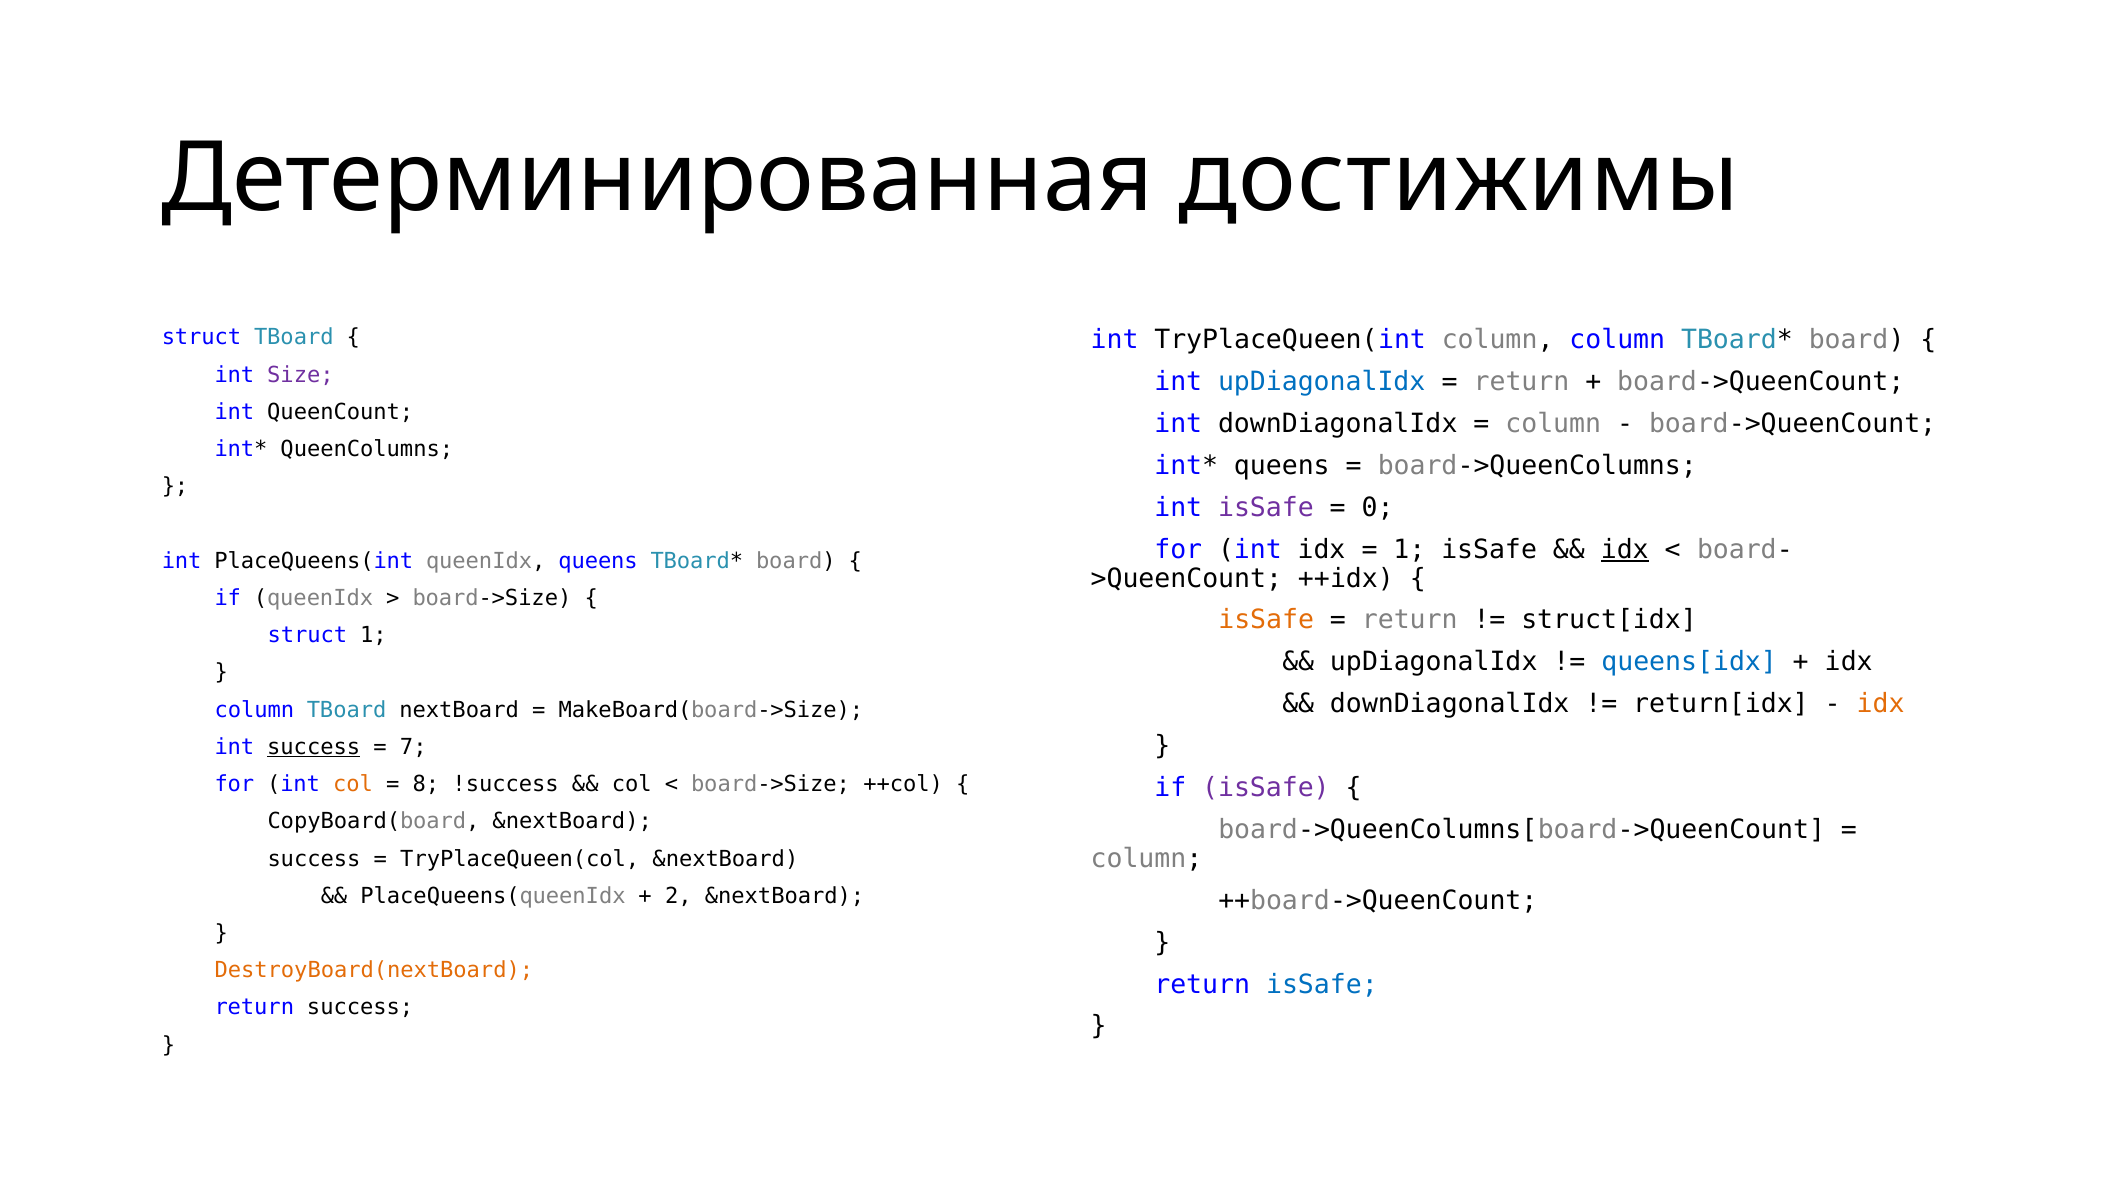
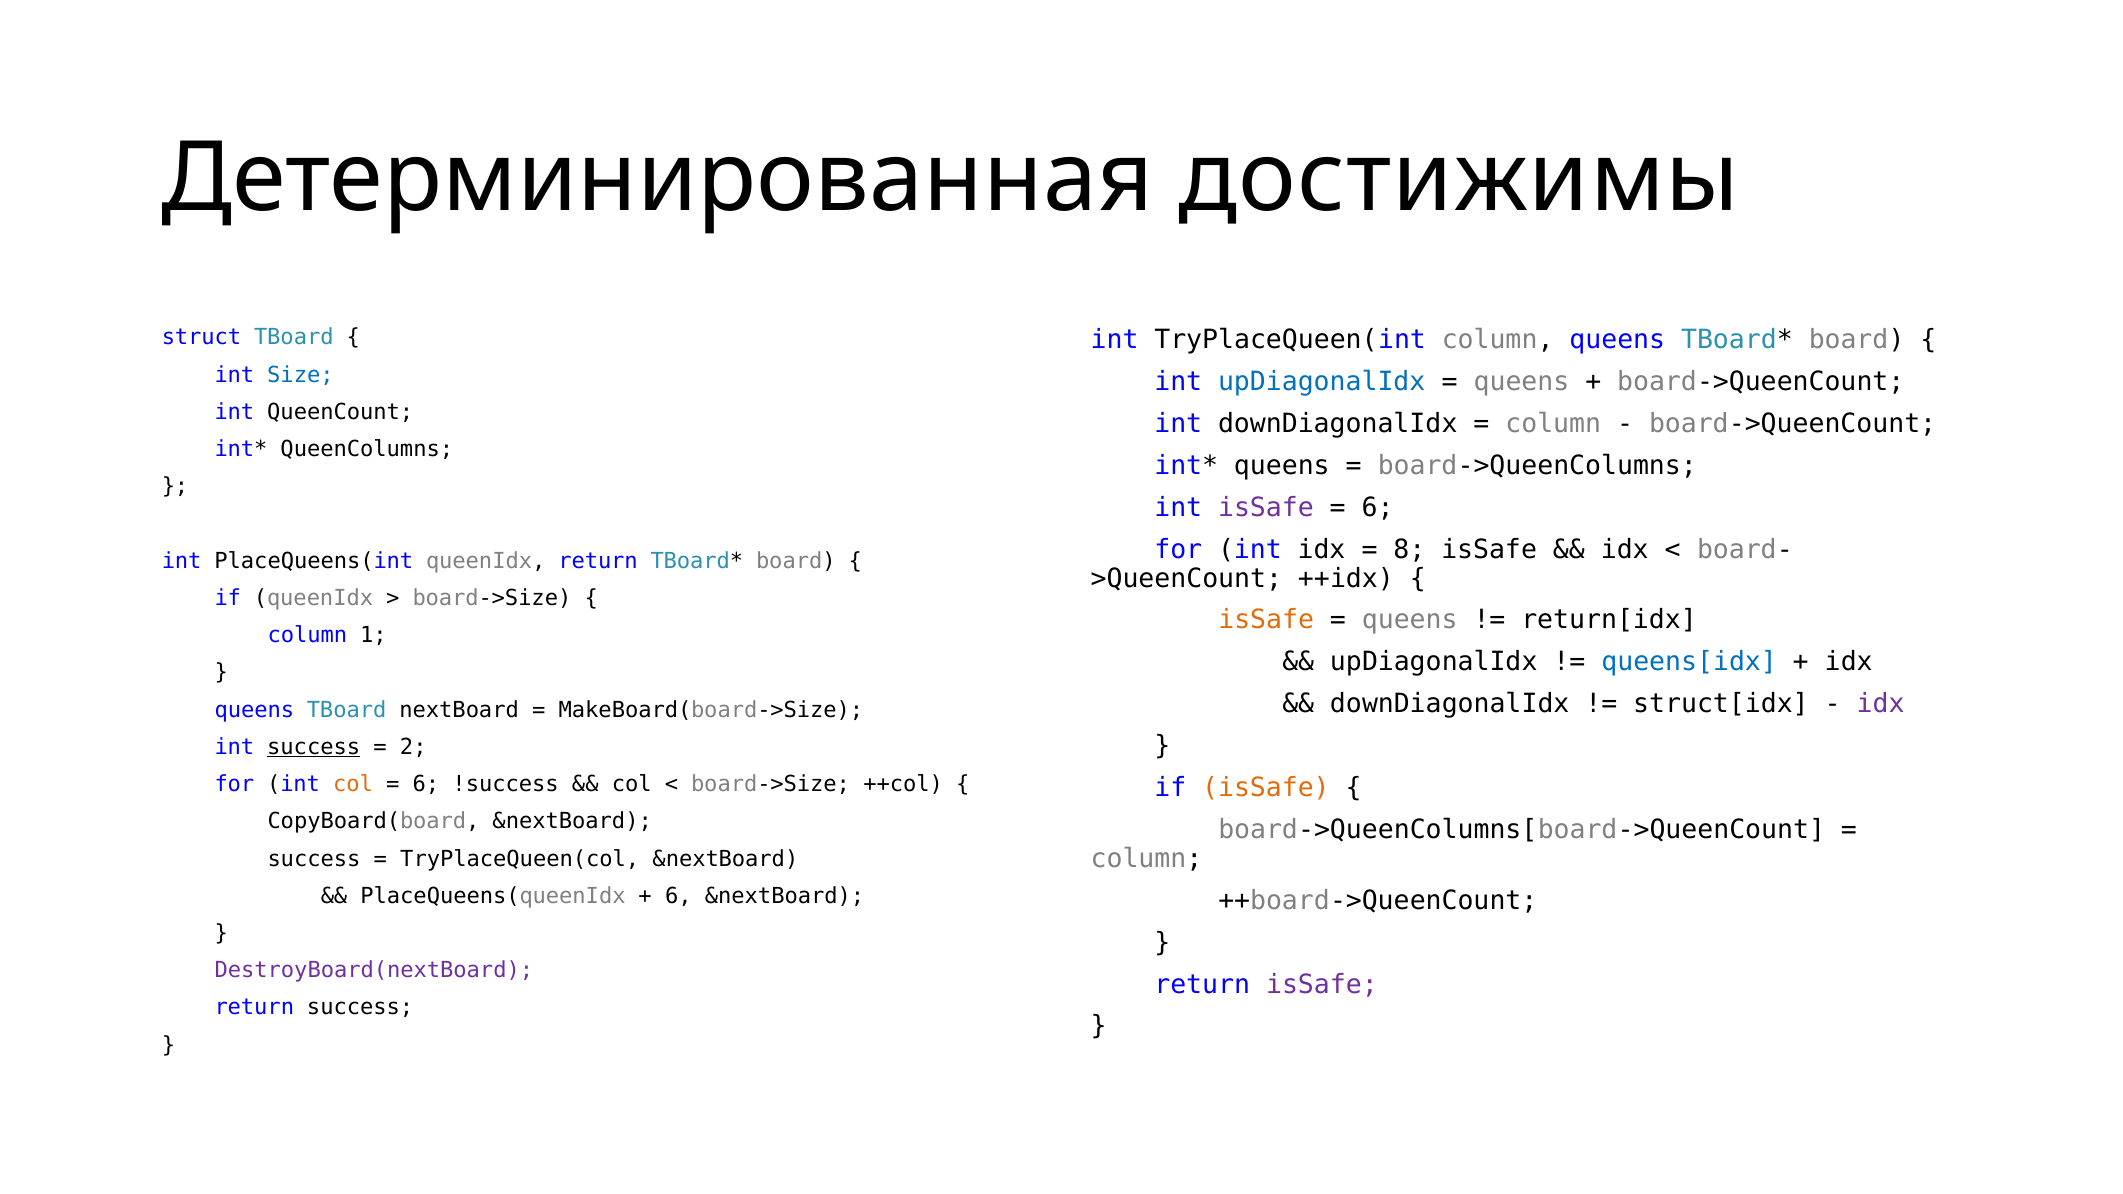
column column: column -> queens (1617, 340)
Size colour: purple -> blue (300, 375)
return: return -> queens (1522, 382)
0: 0 -> 6 (1378, 508)
1: 1 -> 8 (1409, 550)
idx underline: present -> none (1625, 550)
queenIdx queens: queens -> return (598, 561)
return: return -> queens (1410, 620)
struct[idx: struct[idx -> return[idx (1609, 620)
struct: struct -> column (307, 635)
return[idx: return[idx -> struct[idx (1721, 704)
idx colour: orange -> purple (1881, 704)
column: column -> queens (254, 710)
7: 7 -> 2 (413, 747)
8: 8 -> 6 (426, 784)
isSafe colour: purple -> orange (1266, 788)
2: 2 -> 6 (678, 896)
DestroyBoard(nextBoard colour: orange -> purple (374, 971)
isSafe colour: blue -> purple (1322, 984)
